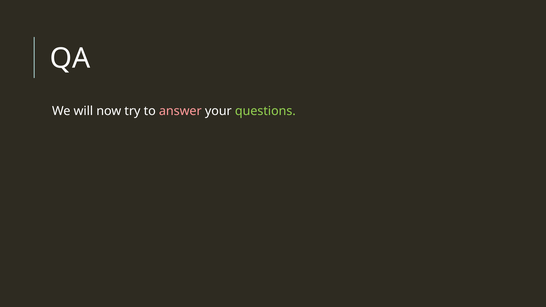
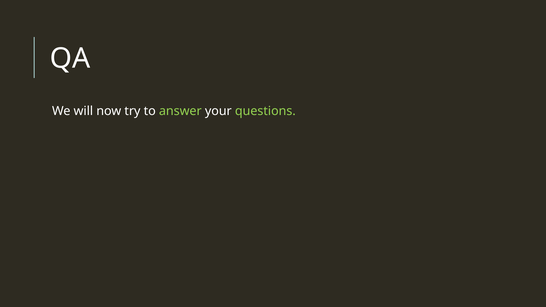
answer colour: pink -> light green (180, 111)
